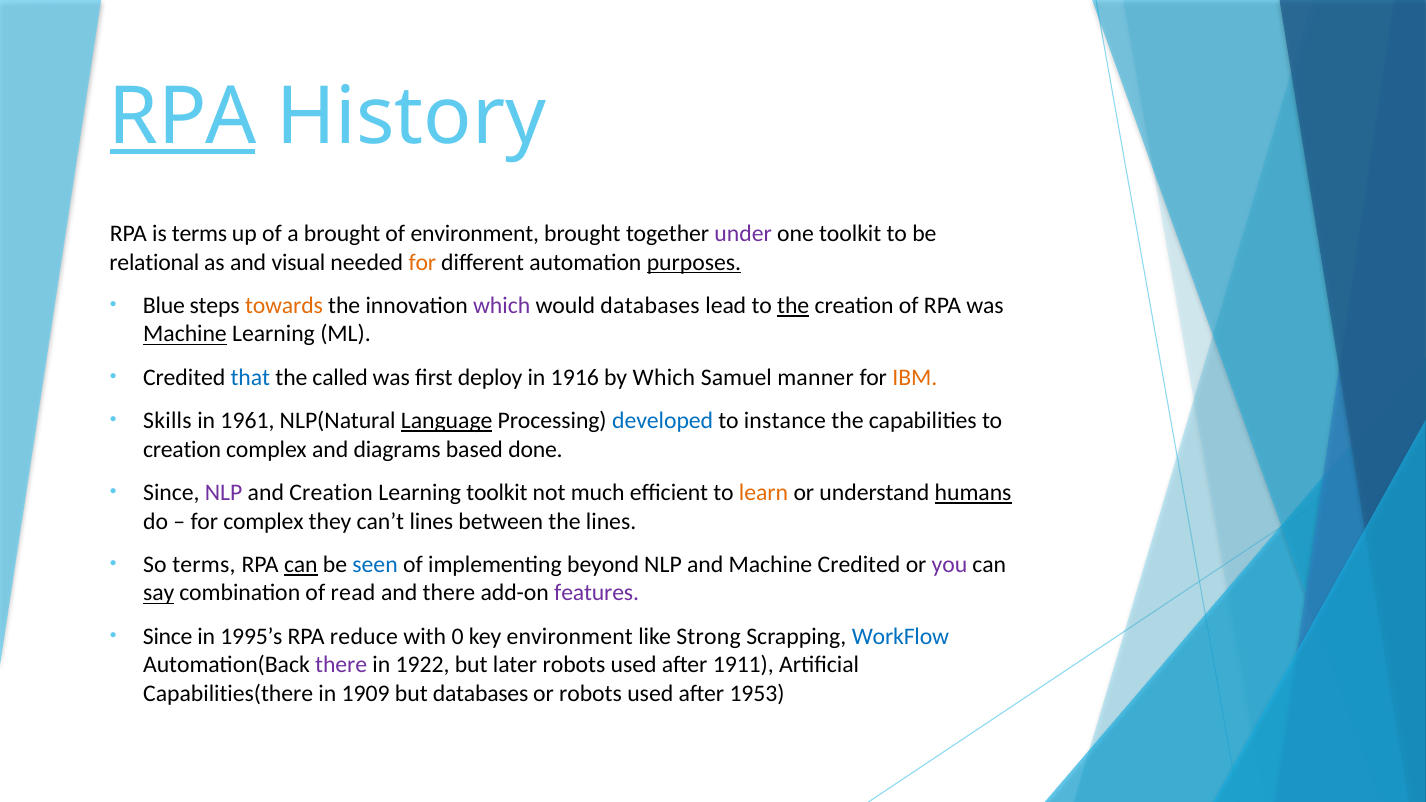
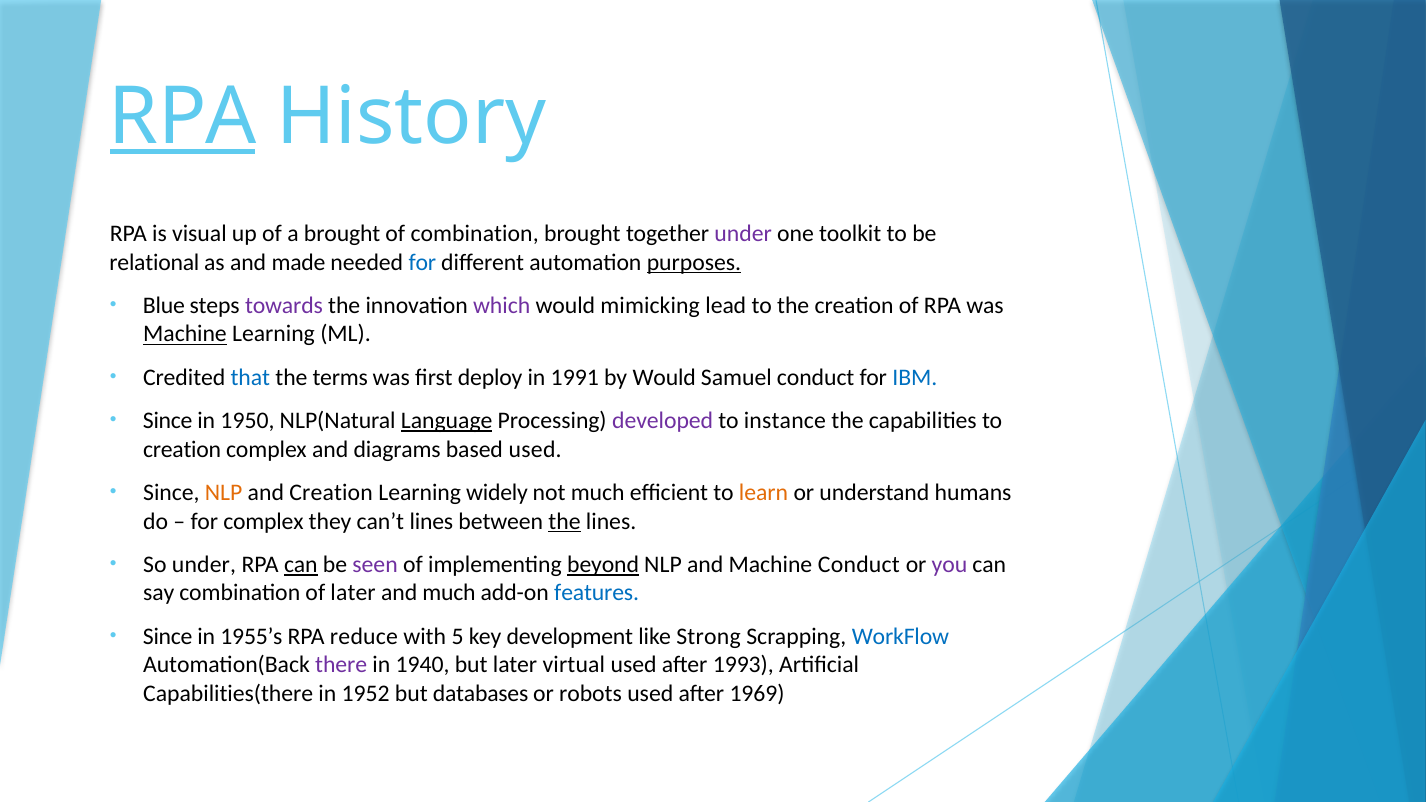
is terms: terms -> visual (199, 234)
of environment: environment -> combination (475, 234)
visual: visual -> made (298, 262)
for colour: orange -> blue (422, 262)
towards colour: orange -> purple (284, 306)
would databases: databases -> mimicking (650, 306)
the underline: present -> none (793, 306)
called: called -> terms (340, 378)
1916: 1916 -> 1991 (575, 378)
by Which: Which -> Would (664, 378)
Samuel manner: manner -> conduct (816, 378)
IBM colour: orange -> blue (915, 378)
Skills: Skills -> Since (168, 421)
1961: 1961 -> 1950 (247, 421)
developed colour: blue -> purple (663, 421)
based done: done -> used (535, 449)
NLP colour: purple -> orange (224, 493)
Learning toolkit: toolkit -> widely (497, 493)
humans underline: present -> none (973, 493)
the underline: none -> present (565, 521)
So terms: terms -> under (204, 565)
seen colour: blue -> purple (375, 565)
beyond underline: none -> present (603, 565)
Machine Credited: Credited -> Conduct (859, 565)
say underline: present -> none (159, 593)
of read: read -> later (353, 593)
and there: there -> much (449, 593)
features colour: purple -> blue (597, 593)
1995’s: 1995’s -> 1955’s (251, 637)
0: 0 -> 5 (458, 637)
key environment: environment -> development (570, 637)
1922: 1922 -> 1940 (423, 665)
later robots: robots -> virtual (574, 665)
1911: 1911 -> 1993 (743, 665)
1909: 1909 -> 1952 (366, 694)
1953: 1953 -> 1969 (757, 694)
